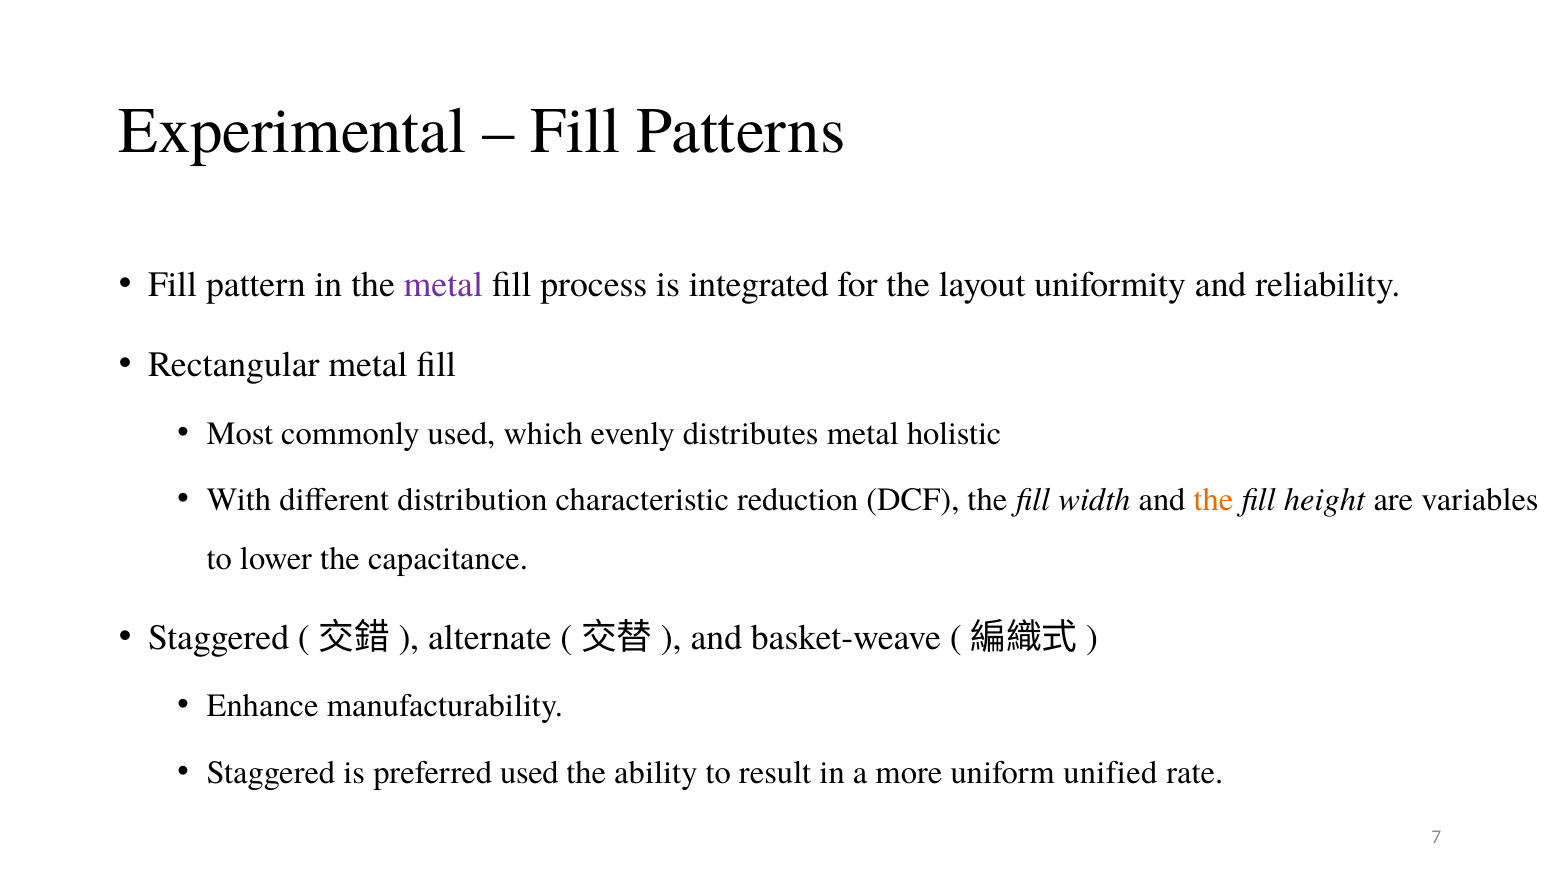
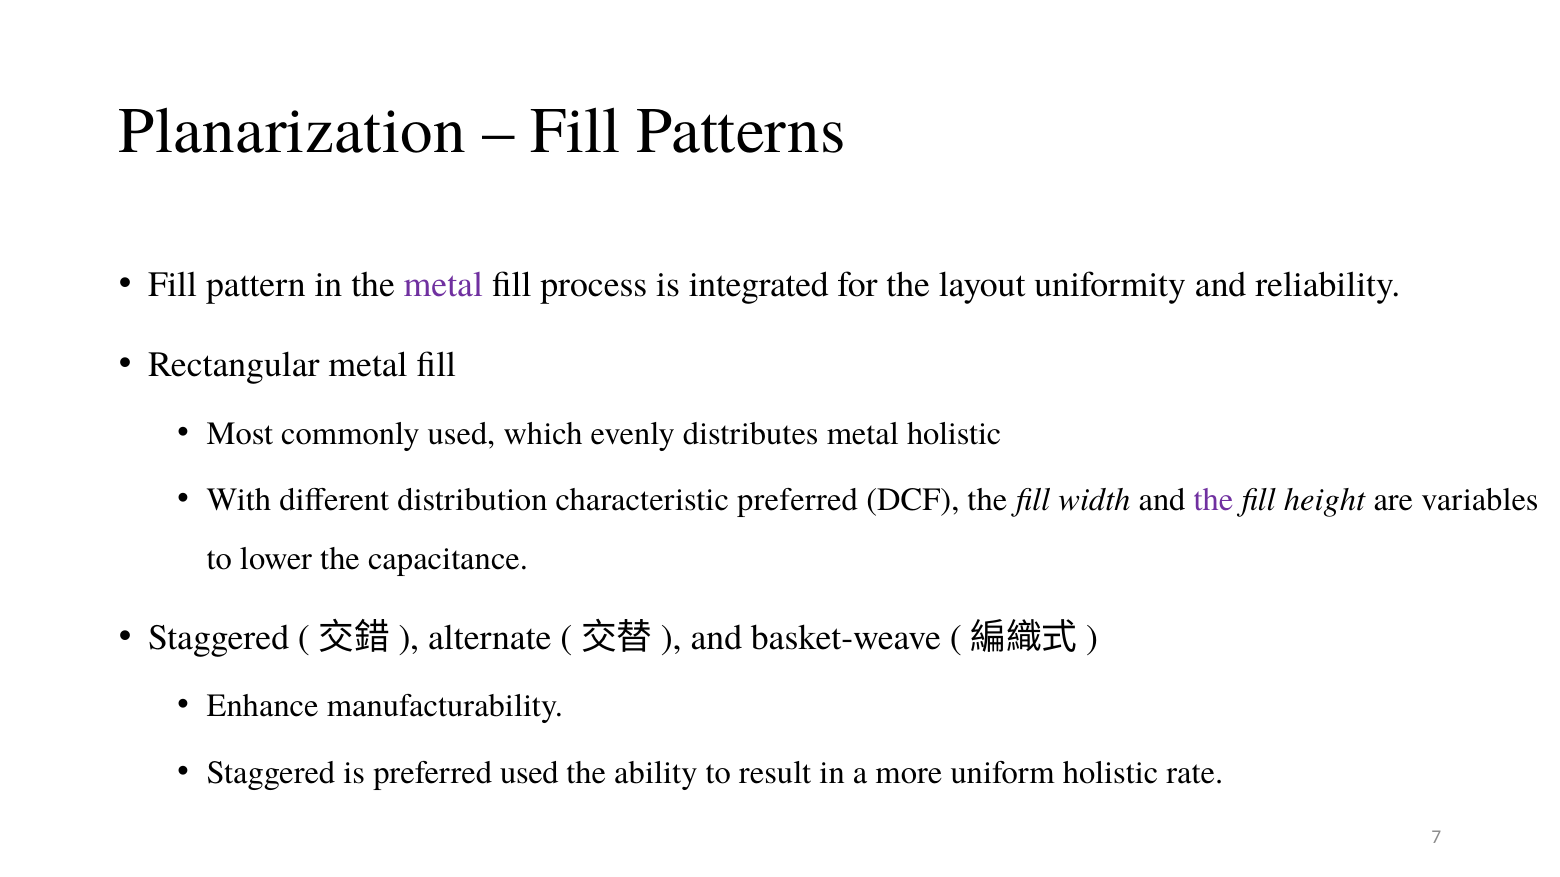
Experimental: Experimental -> Planarization (292, 131)
characteristic reduction: reduction -> preferred (798, 500)
the colour: orange -> purple (1213, 500)
uniform unified: unified -> holistic (1111, 773)
